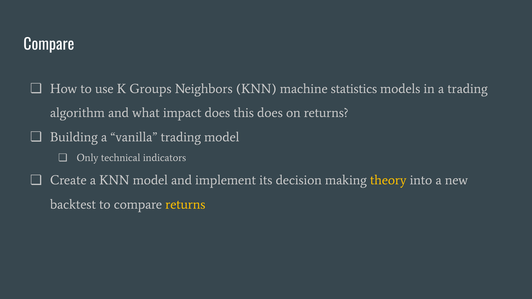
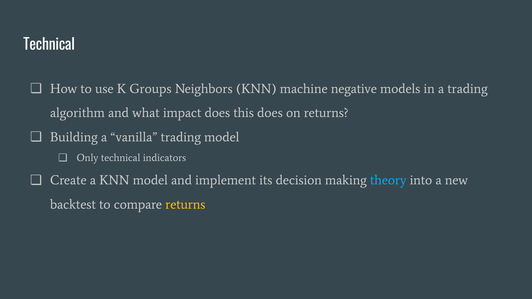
Compare: Compare -> Technical (49, 45)
statistics: statistics -> negative (354, 89)
theory colour: yellow -> light blue (388, 180)
